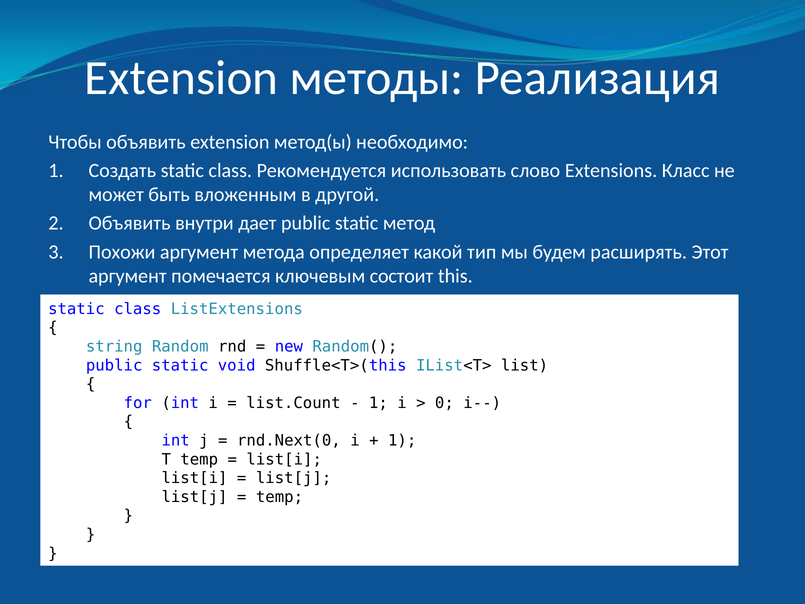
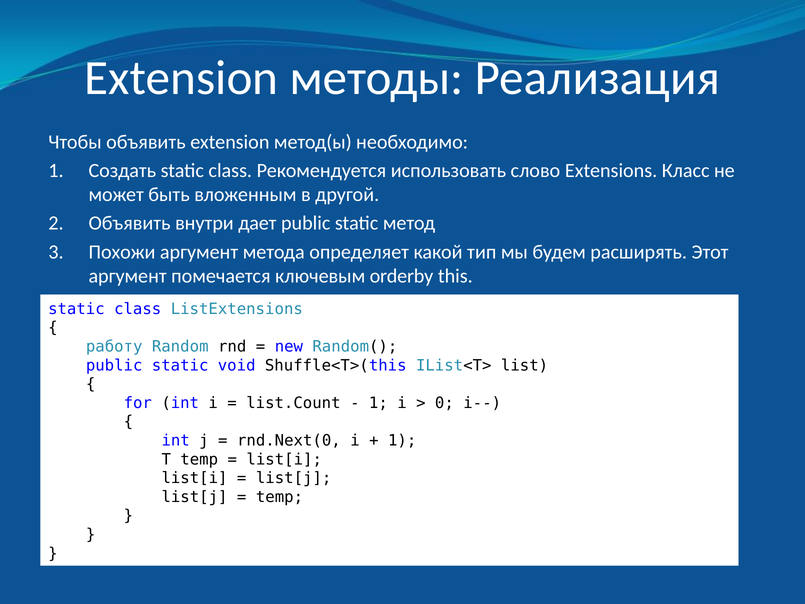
состоит: состоит -> orderby (401, 276)
string: string -> работу (114, 346)
